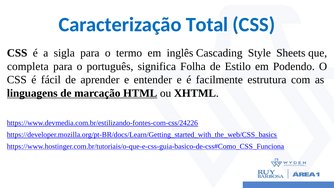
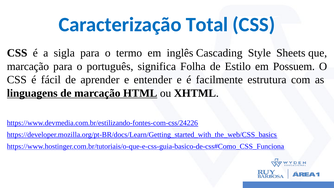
completa: completa -> marcação (28, 66)
Podendo: Podendo -> Possuem (294, 66)
